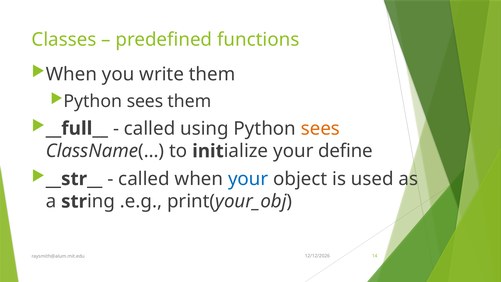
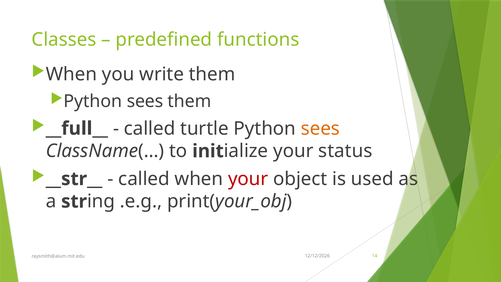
using: using -> turtle (204, 128)
define: define -> status (345, 151)
your colour: blue -> red (248, 179)
